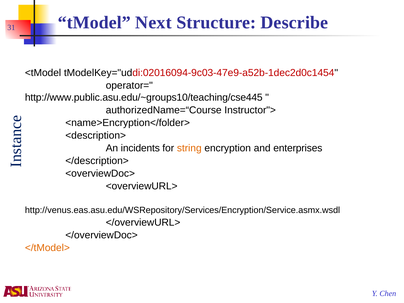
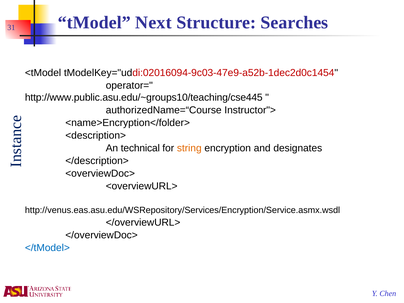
Describe: Describe -> Searches (294, 23)
incidents: incidents -> technical (140, 148)
enterprises: enterprises -> designates (298, 148)
</tModel> colour: orange -> blue (47, 248)
